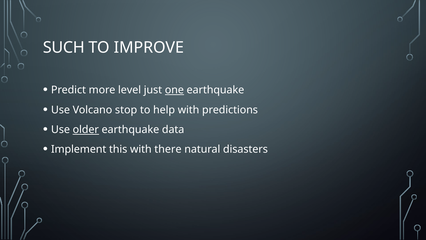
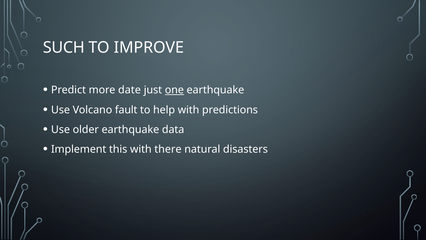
level: level -> date (129, 90)
stop: stop -> fault (126, 110)
older underline: present -> none (86, 129)
